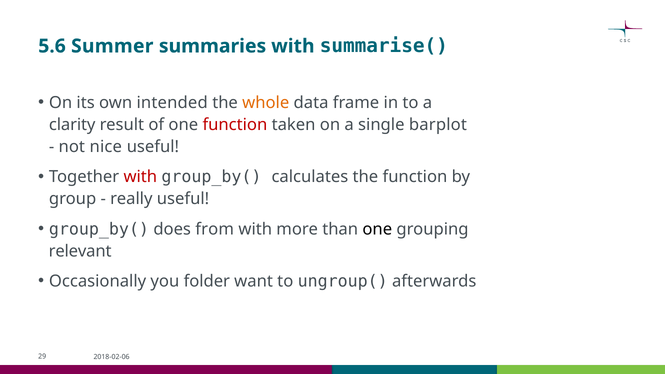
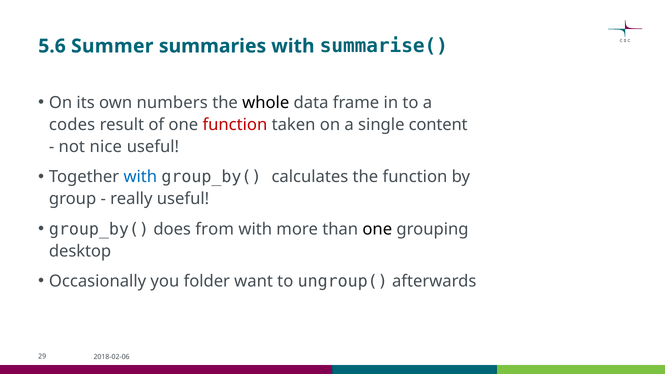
intended: intended -> numbers (172, 103)
whole colour: orange -> black (266, 103)
clarity: clarity -> codes (72, 125)
barplot: barplot -> content (438, 125)
with colour: red -> blue (140, 177)
relevant: relevant -> desktop (80, 251)
